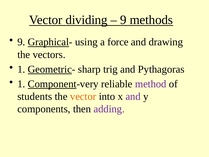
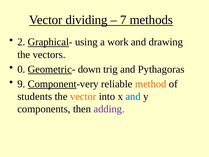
9: 9 -> 7 (123, 20)
9: 9 -> 2 (21, 42)
force: force -> work (118, 42)
1: 1 -> 0 (21, 69)
sharp: sharp -> down (89, 69)
1: 1 -> 9 (21, 84)
method colour: purple -> orange (151, 84)
and colour: purple -> blue (133, 96)
